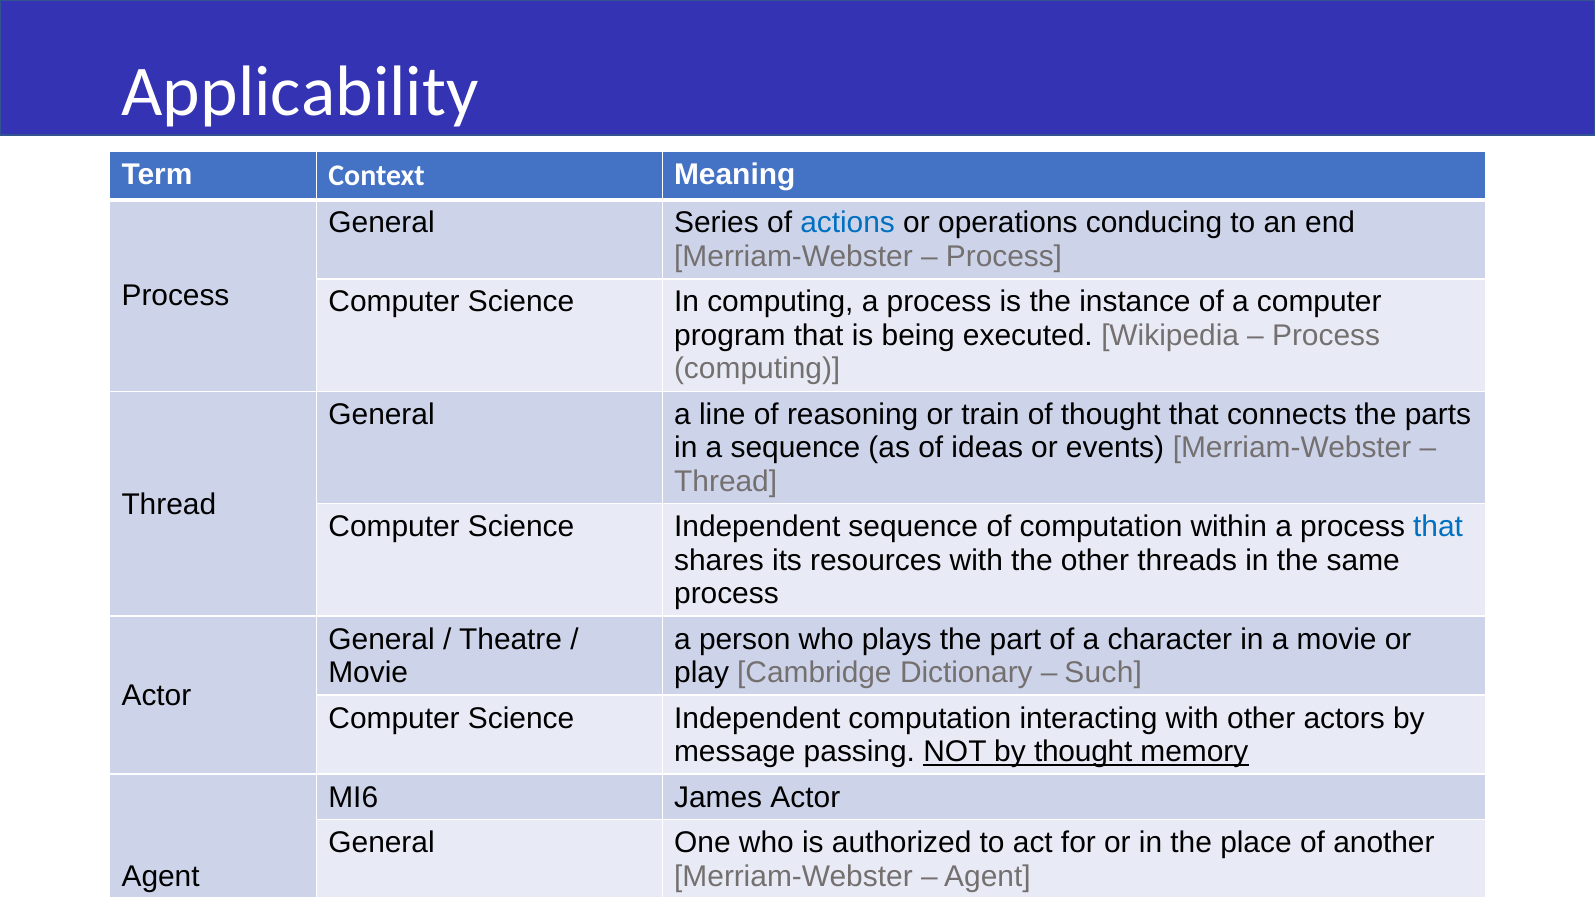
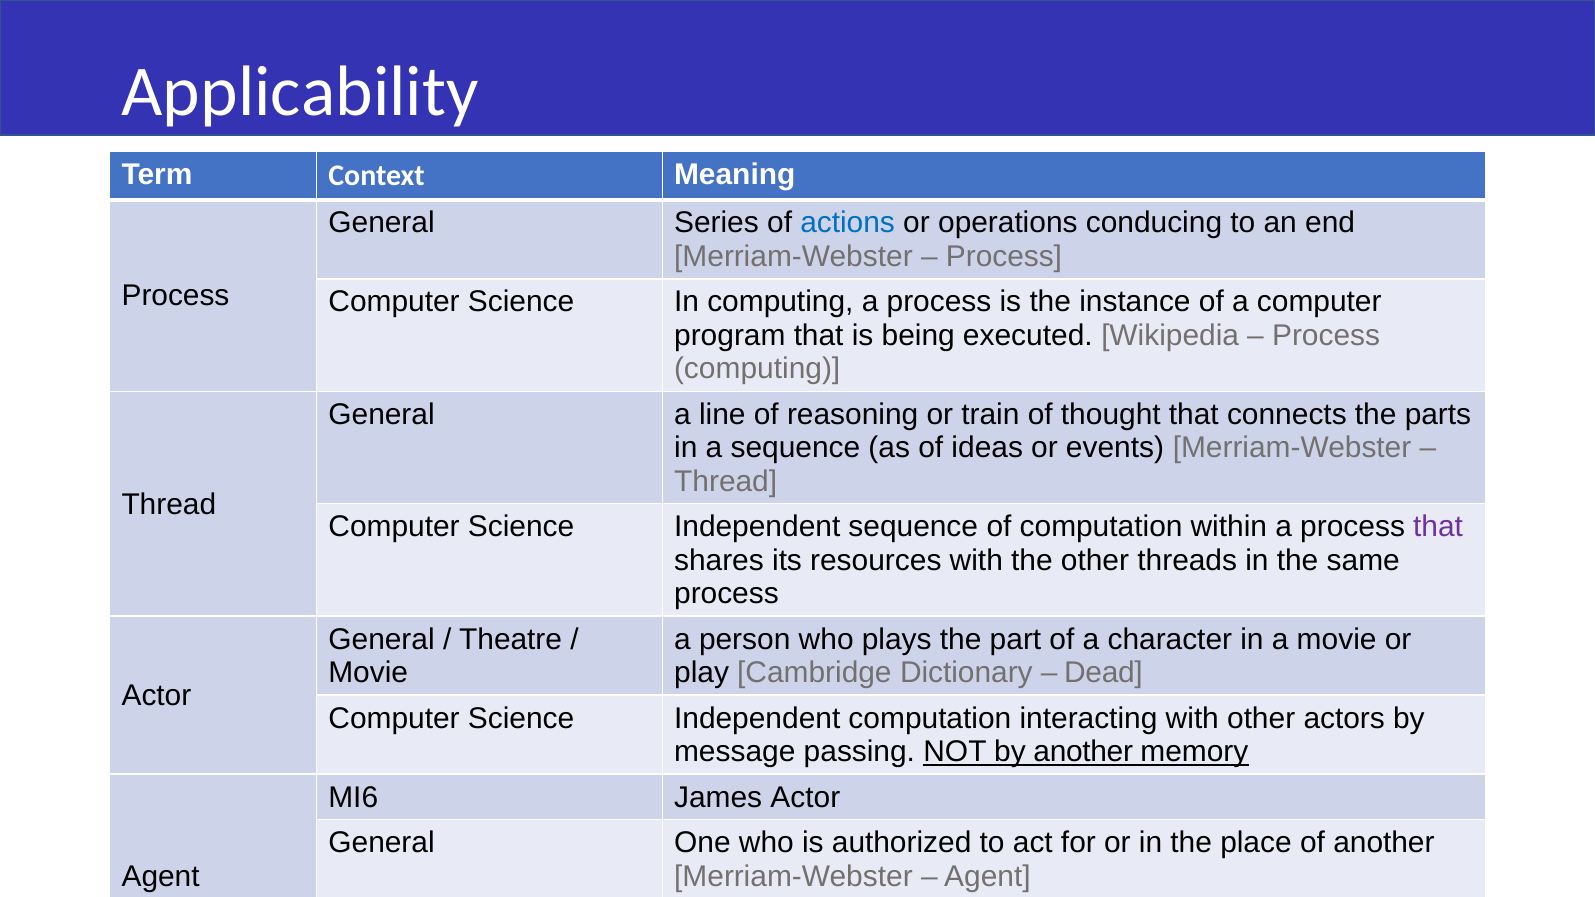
that colour: blue -> purple (1438, 527)
Such: Such -> Dead (1103, 673)
by thought: thought -> another (1083, 752)
